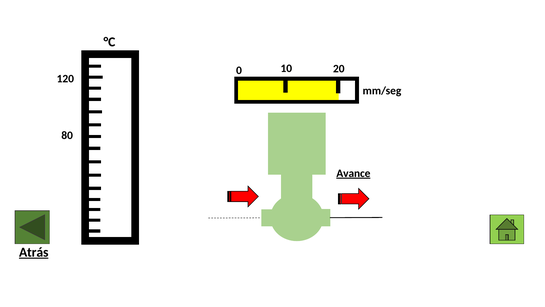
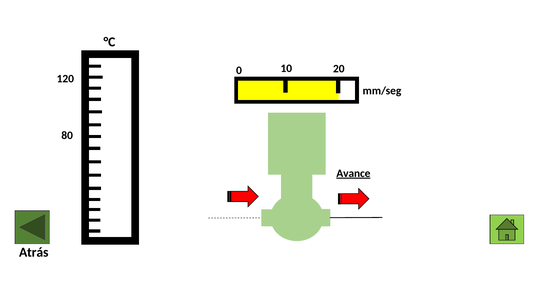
Atrás underline: present -> none (34, 252)
